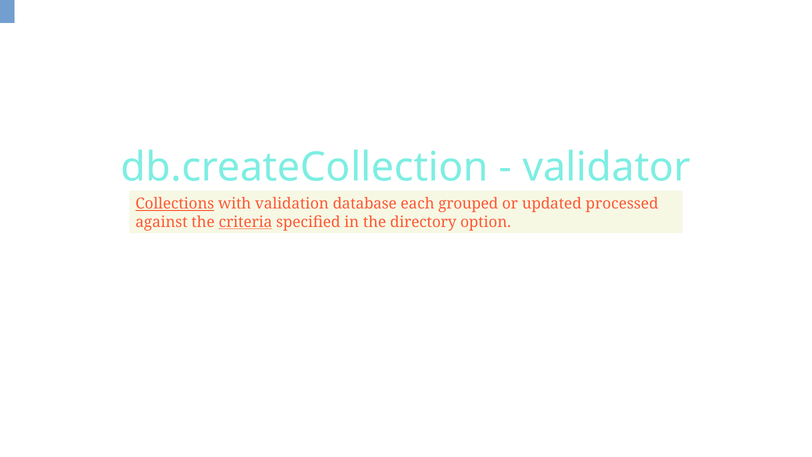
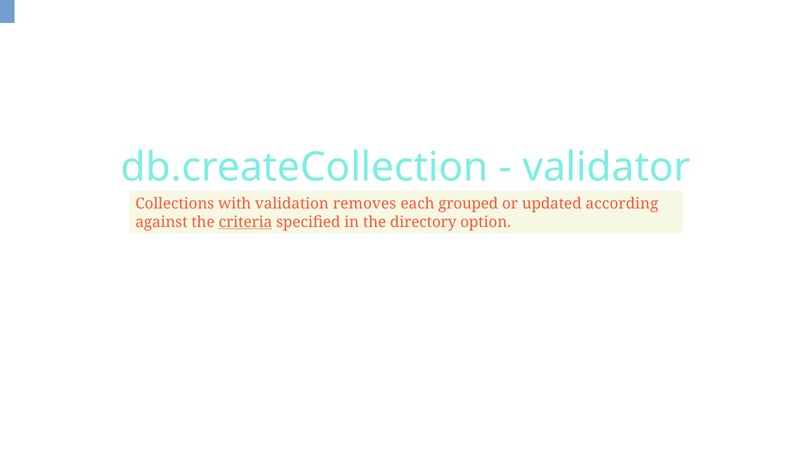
Collections underline: present -> none (175, 204)
database: database -> removes (365, 204)
processed: processed -> according (622, 204)
